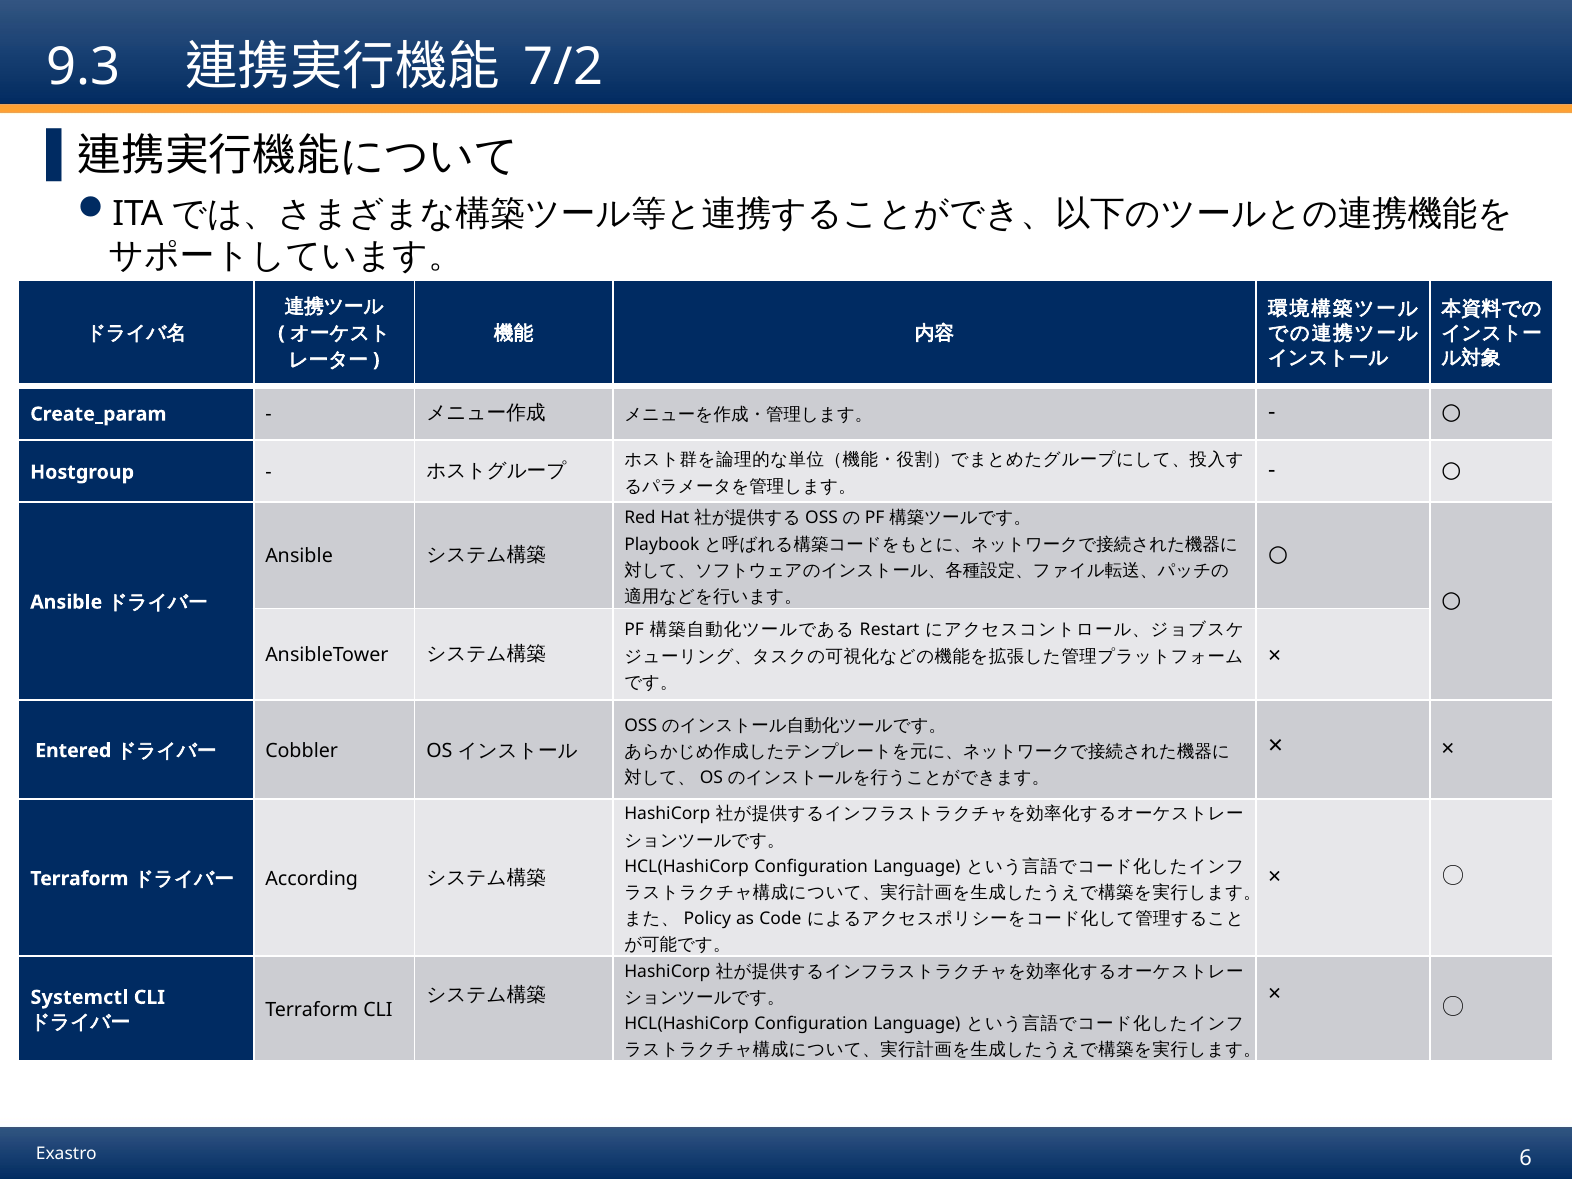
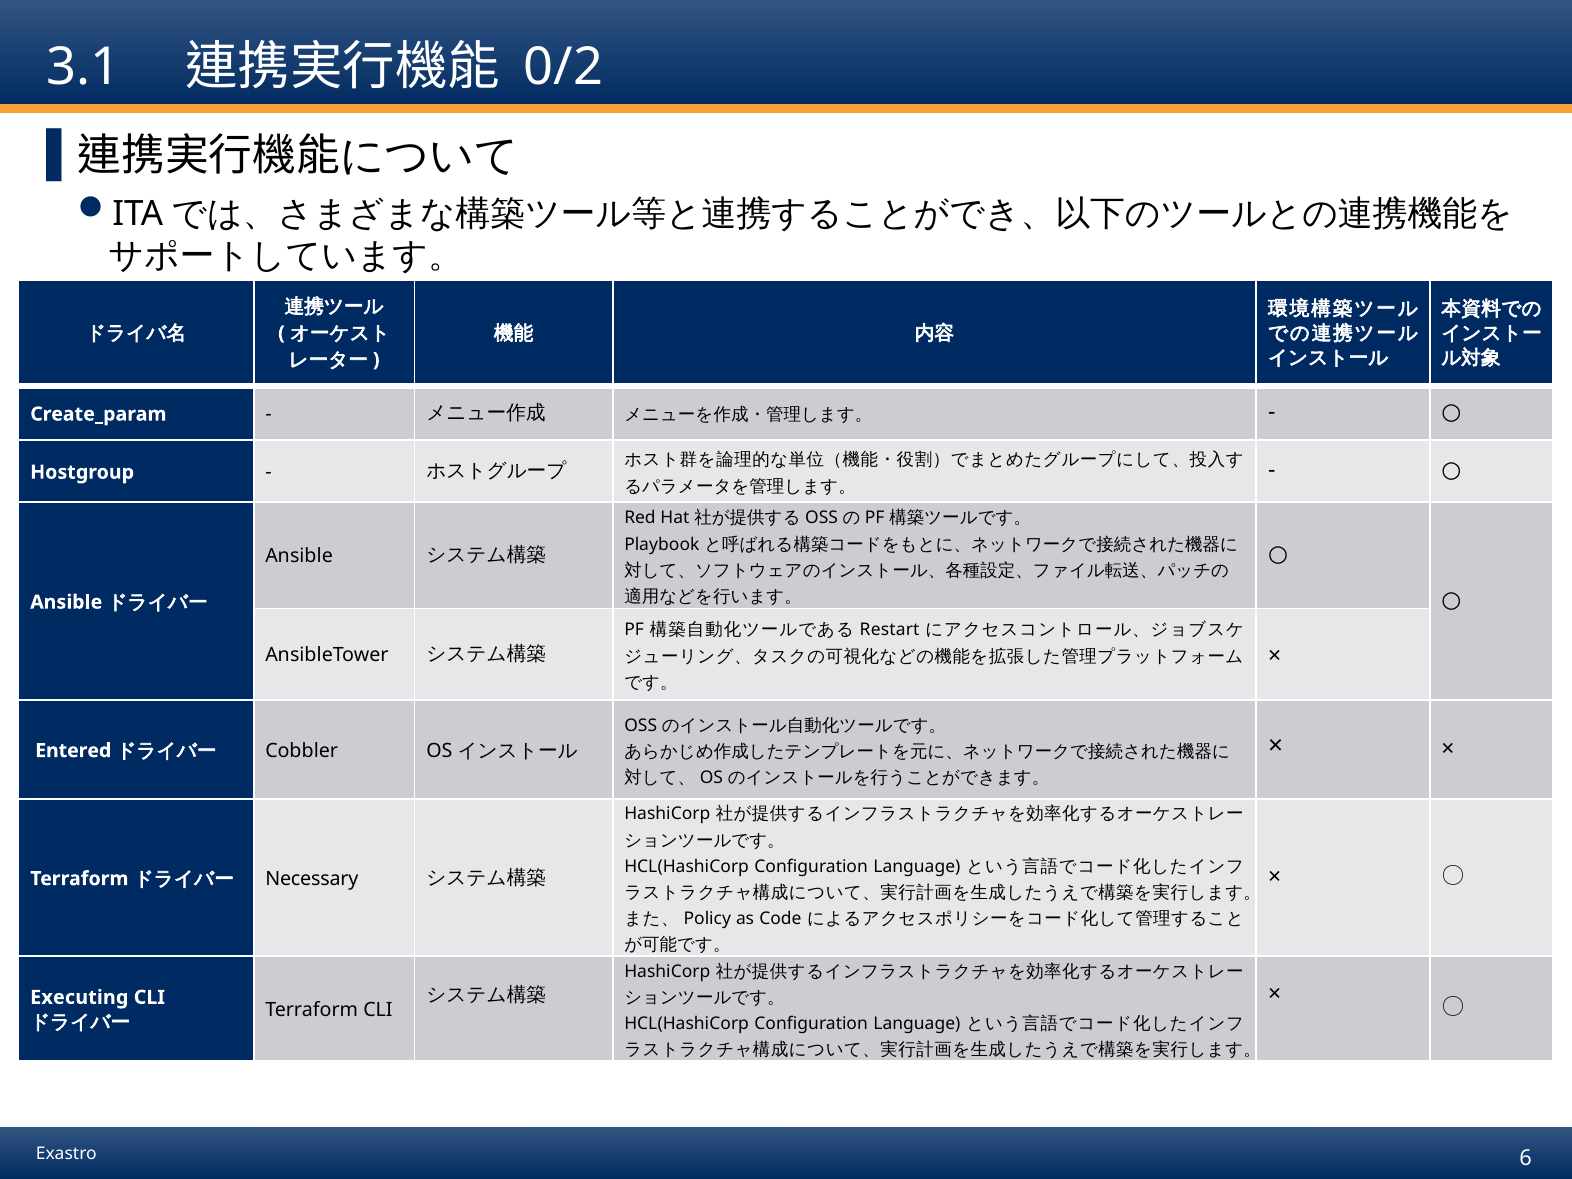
9.3: 9.3 -> 3.1 (84, 67)
7/2: 7/2 -> 0/2 (564, 67)
According: According -> Necessary (312, 879)
Systemctl: Systemctl -> Executing (79, 997)
